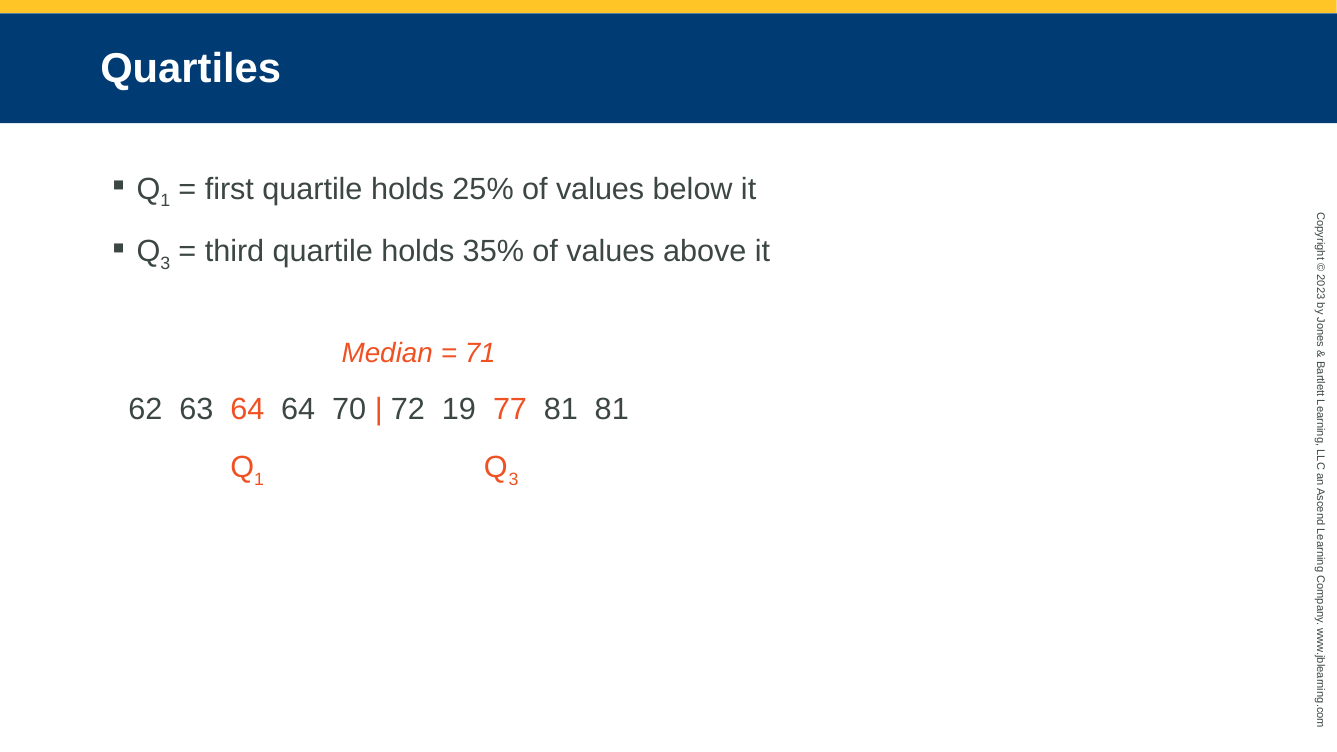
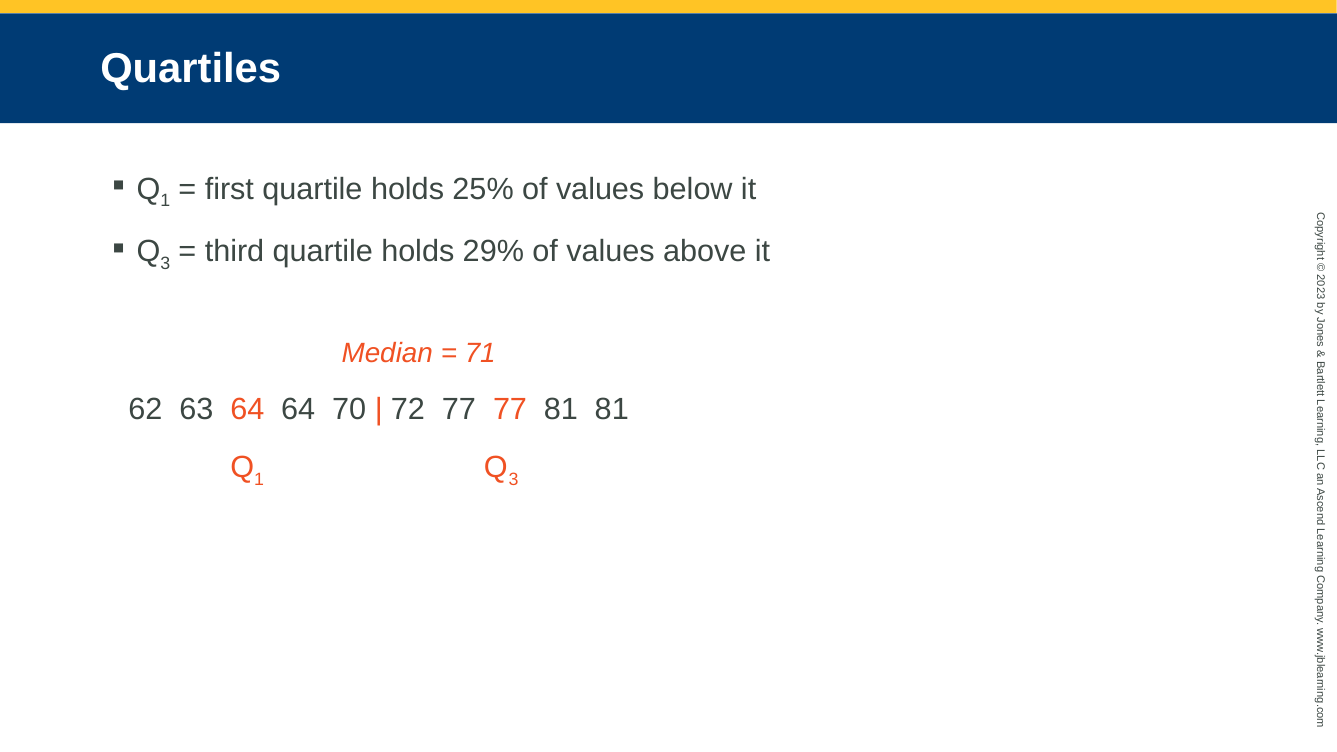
35%: 35% -> 29% (493, 252)
72 19: 19 -> 77 (459, 410)
